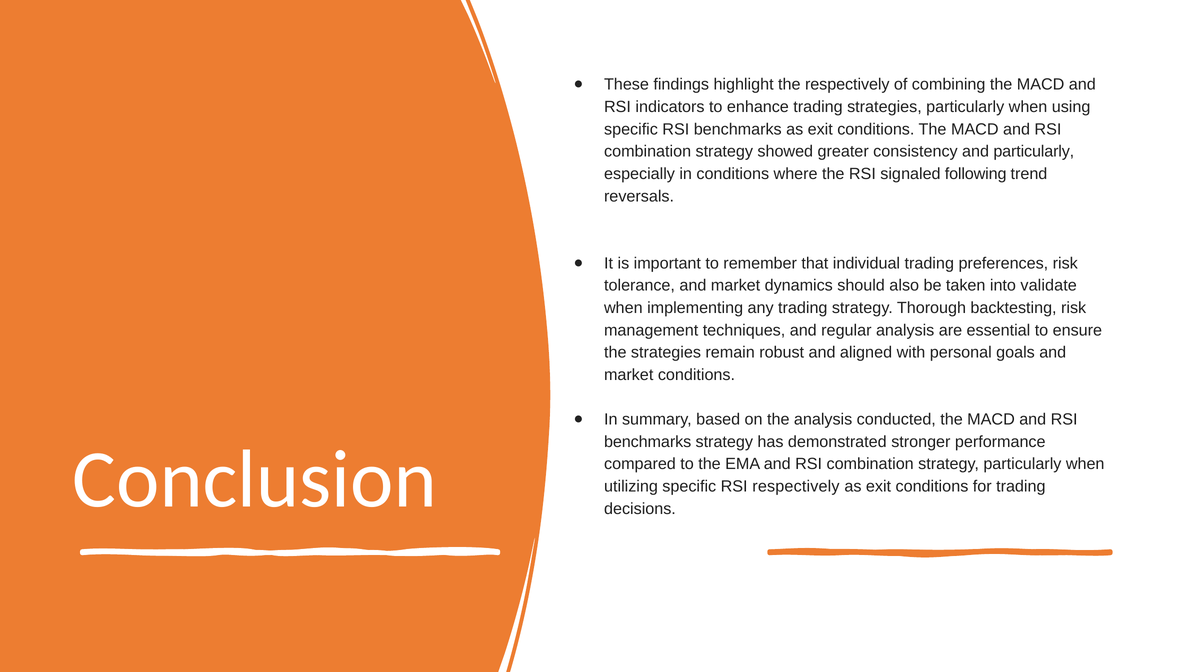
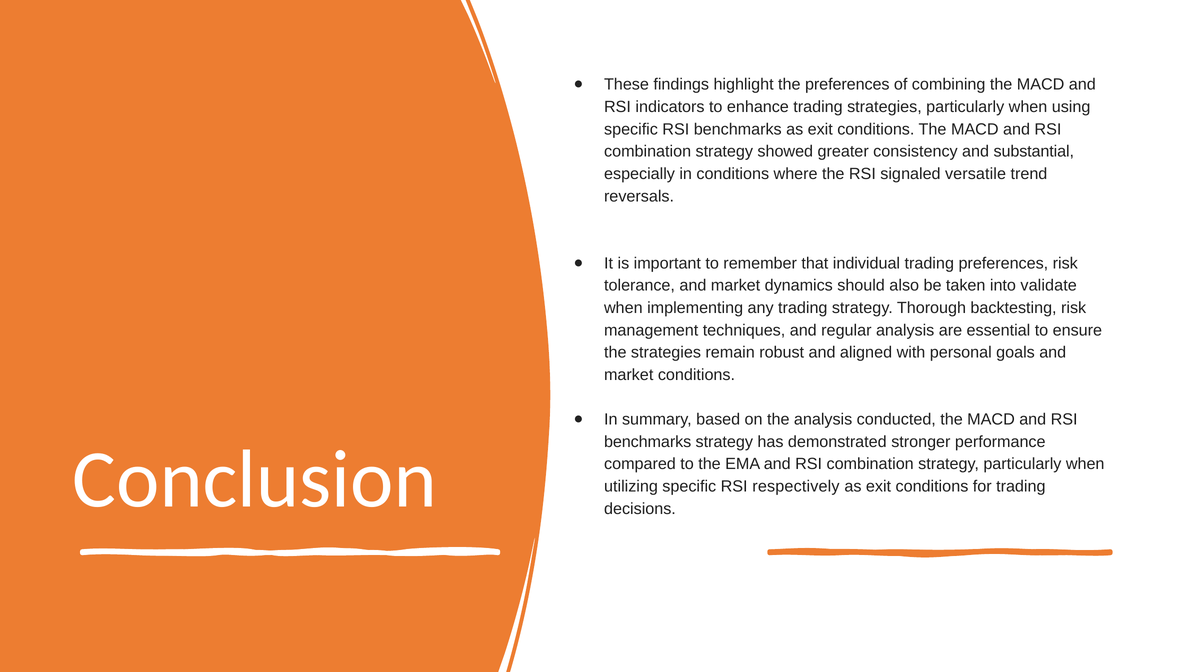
the respectively: respectively -> preferences (847, 85)
and particularly: particularly -> substantial (1034, 152)
following: following -> versatile (976, 174)
